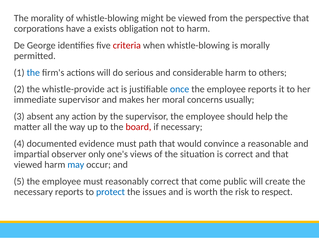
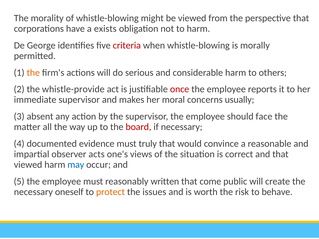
the colour: blue -> orange (33, 73)
once colour: blue -> red (180, 89)
help: help -> face (264, 117)
path: path -> truly (148, 144)
only: only -> acts (97, 154)
reasonably correct: correct -> written (165, 182)
necessary reports: reports -> oneself (69, 192)
protect colour: blue -> orange (110, 192)
respect: respect -> behave (277, 192)
